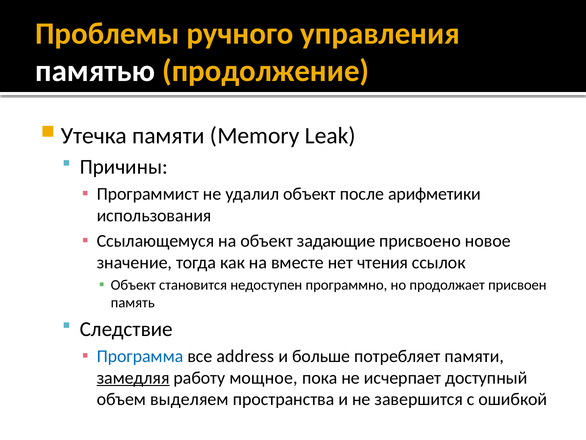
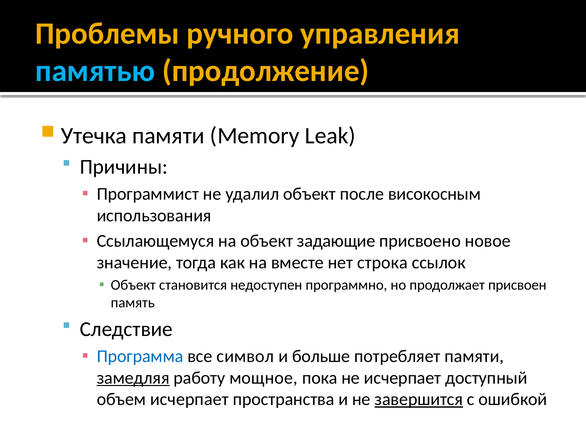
памятью colour: white -> light blue (95, 71)
арифметики: арифметики -> високосным (435, 194)
чтения: чтения -> строка (382, 262)
address: address -> символ (245, 356)
объем выделяем: выделяем -> исчерпает (189, 399)
завершится underline: none -> present (419, 399)
